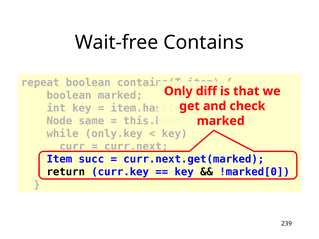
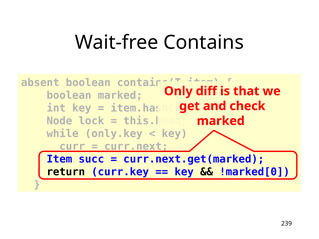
repeat: repeat -> absent (40, 83)
same: same -> lock (91, 121)
